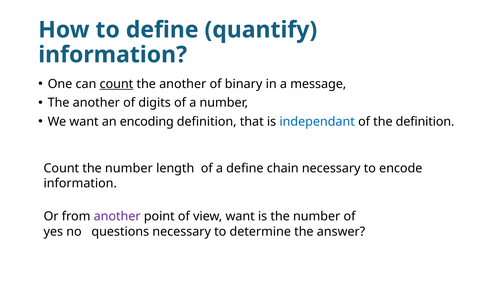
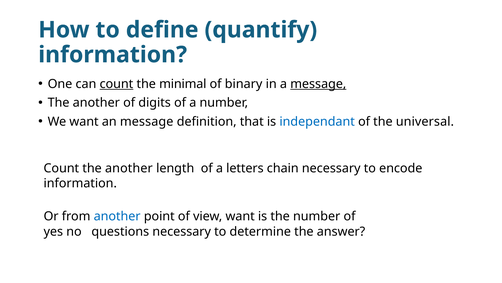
another: another -> minimal (183, 84)
message underline: none -> present (318, 84)
an encoding: encoding -> message (147, 121)
the definition: definition -> universal (425, 121)
Count the number: number -> another (129, 168)
a define: define -> letters (245, 168)
another colour: purple -> blue (117, 216)
